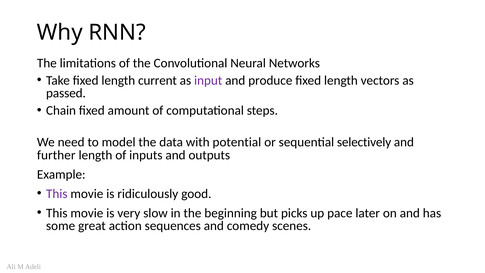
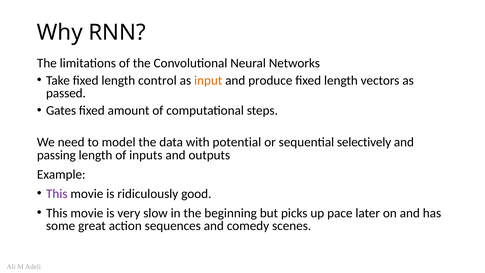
current: current -> control (157, 80)
input colour: purple -> orange (208, 80)
Chain: Chain -> Gates (61, 111)
further: further -> passing (56, 155)
